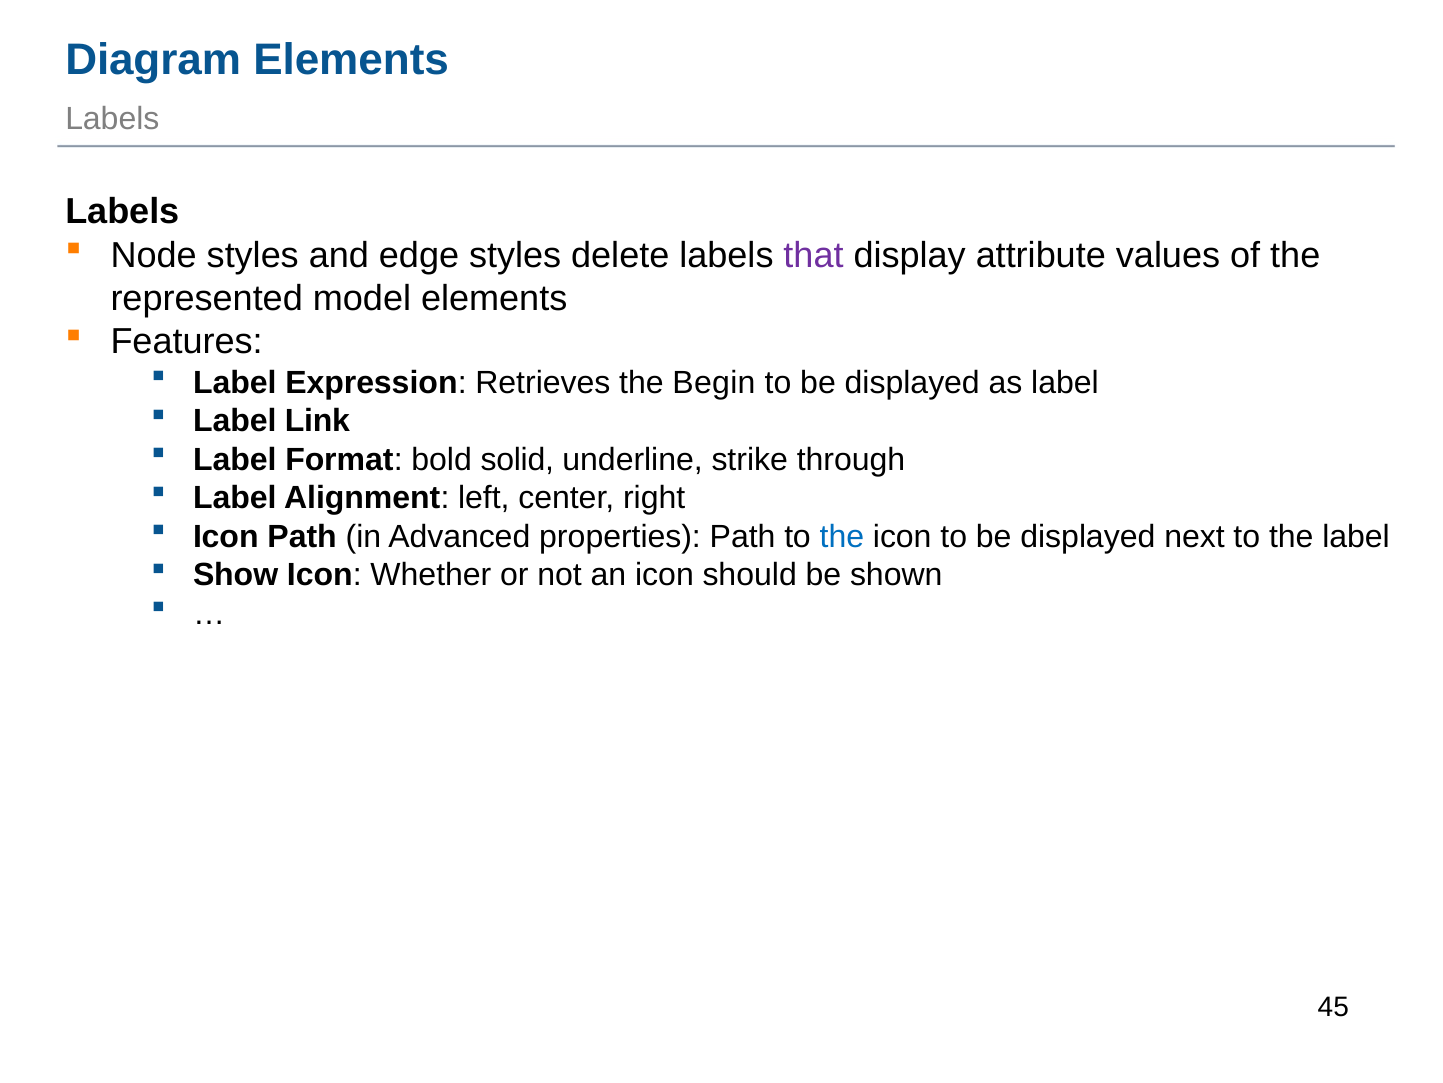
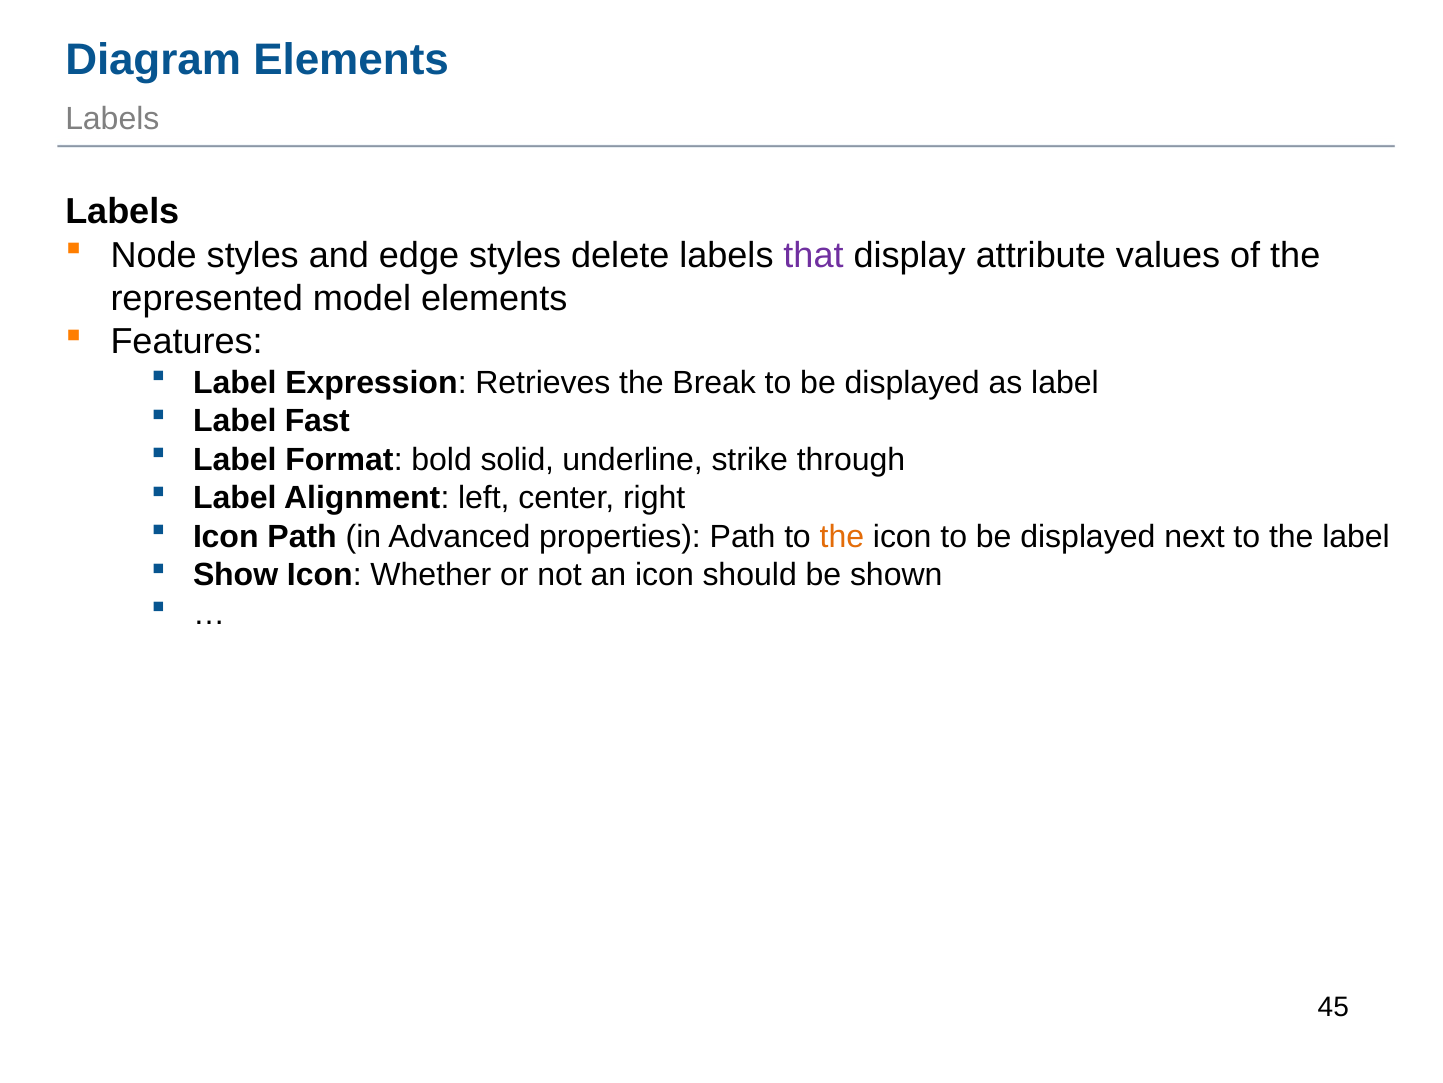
Begin: Begin -> Break (714, 382)
Link: Link -> Fast (317, 421)
the colour: blue -> orange (842, 536)
